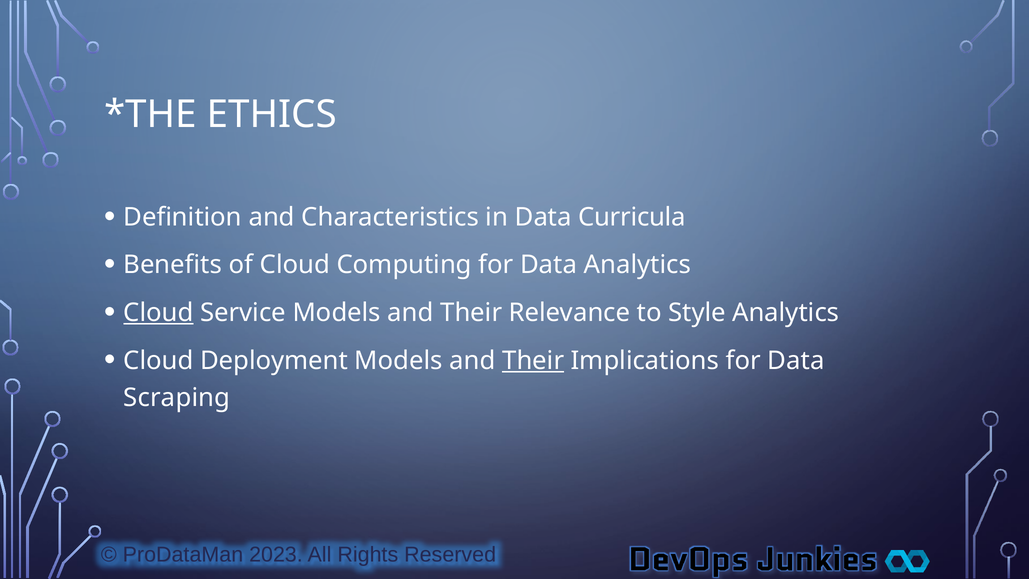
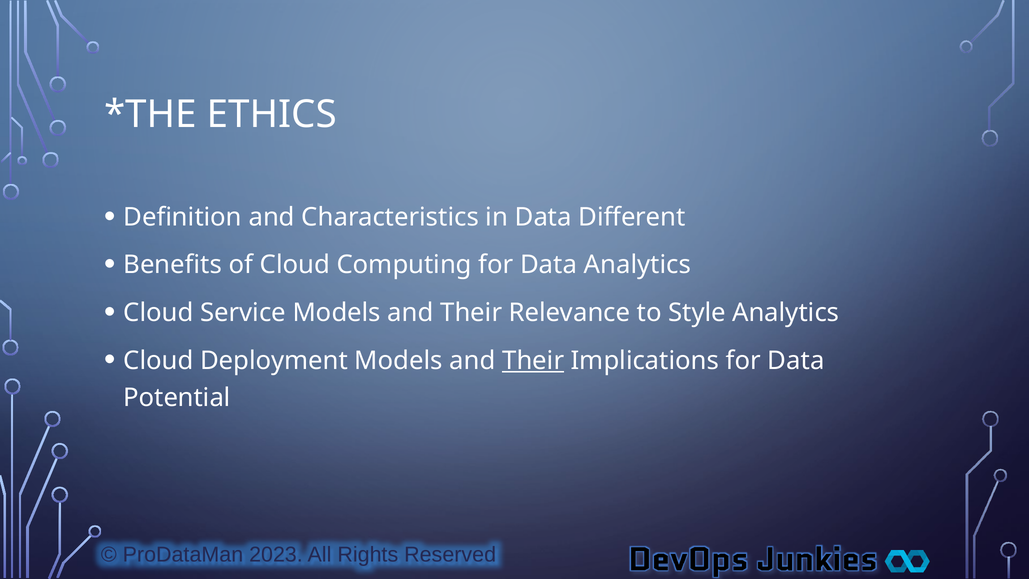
Curricula: Curricula -> Different (632, 217)
Cloud underline: present -> none (158, 313)
Scraping: Scraping -> Potential (177, 397)
